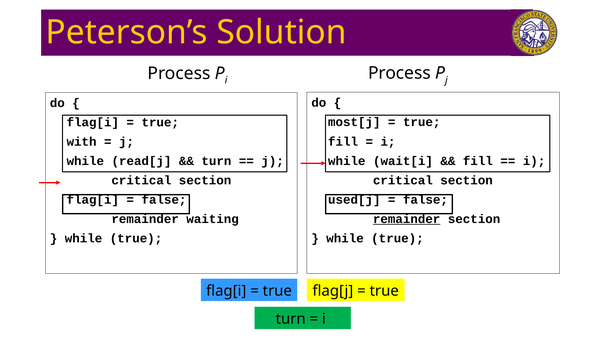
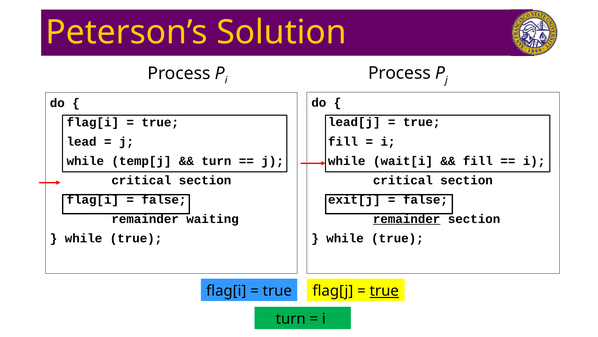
most[j: most[j -> lead[j (354, 122)
with: with -> lead (82, 141)
read[j: read[j -> temp[j (141, 161)
used[j: used[j -> exit[j (354, 199)
true underline: none -> present (384, 290)
